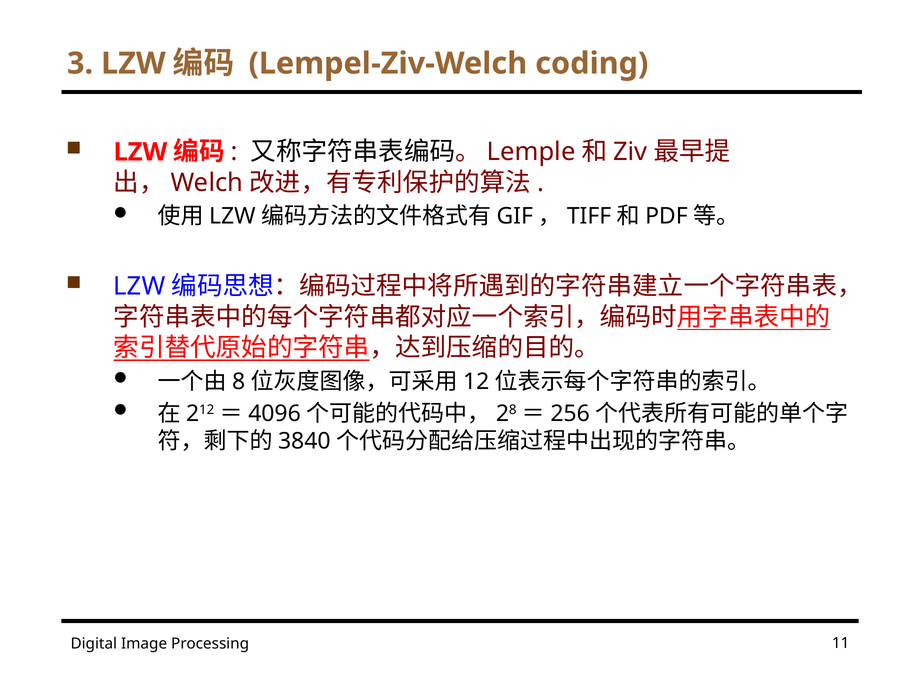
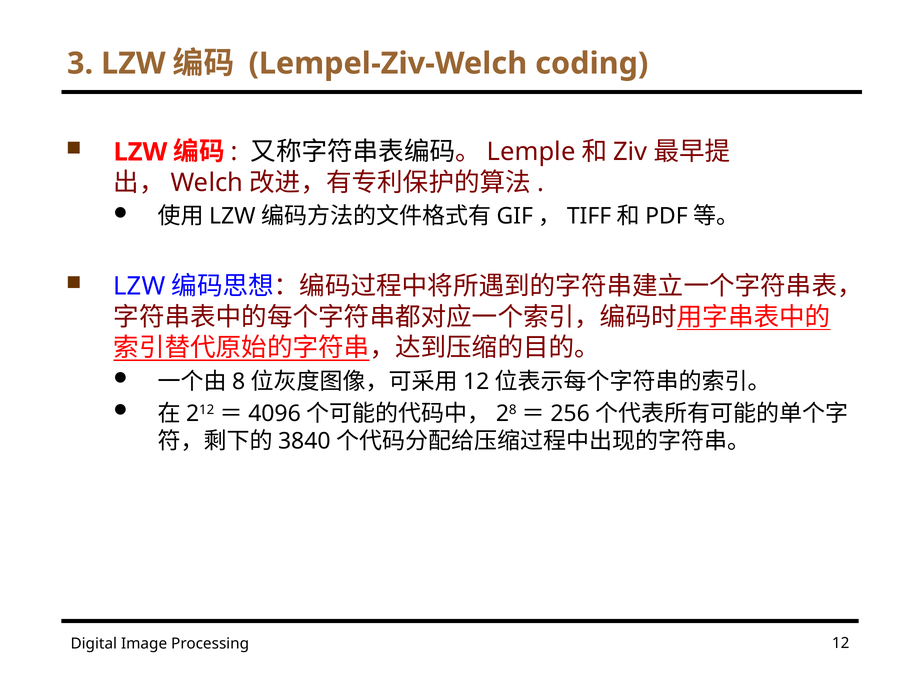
11: 11 -> 12 (841, 643)
